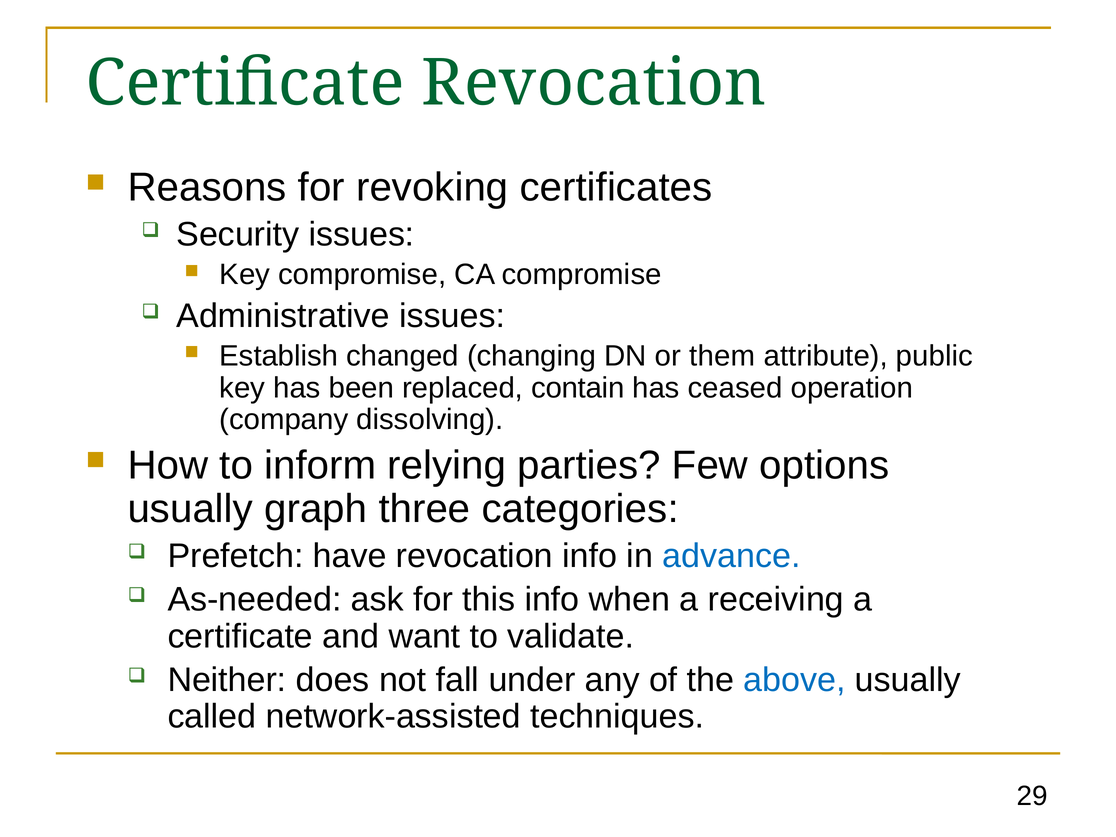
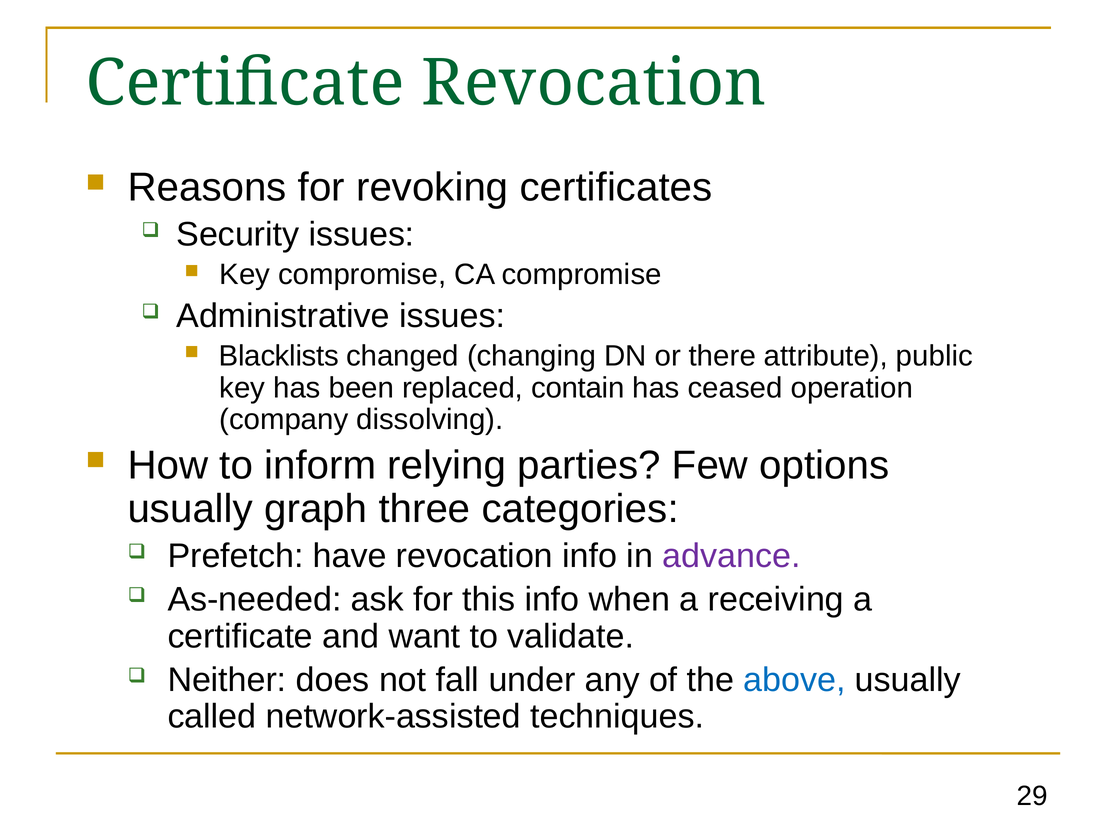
Establish: Establish -> Blacklists (279, 356)
them: them -> there (722, 356)
advance colour: blue -> purple (731, 556)
